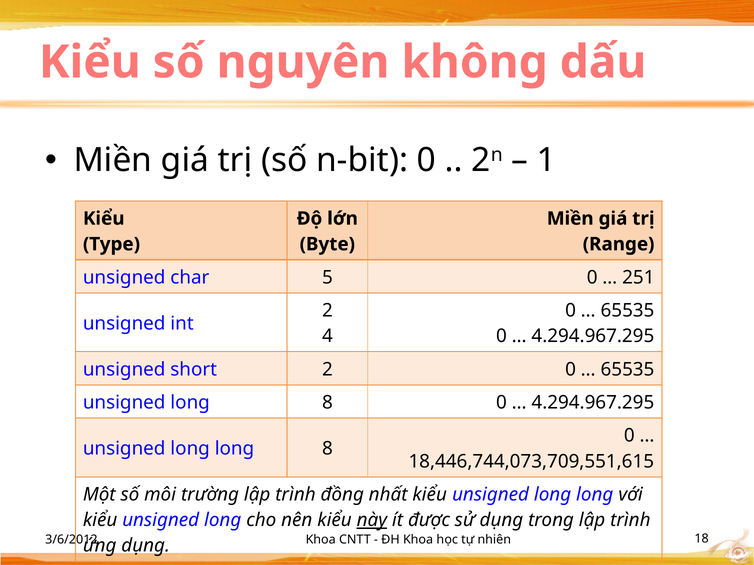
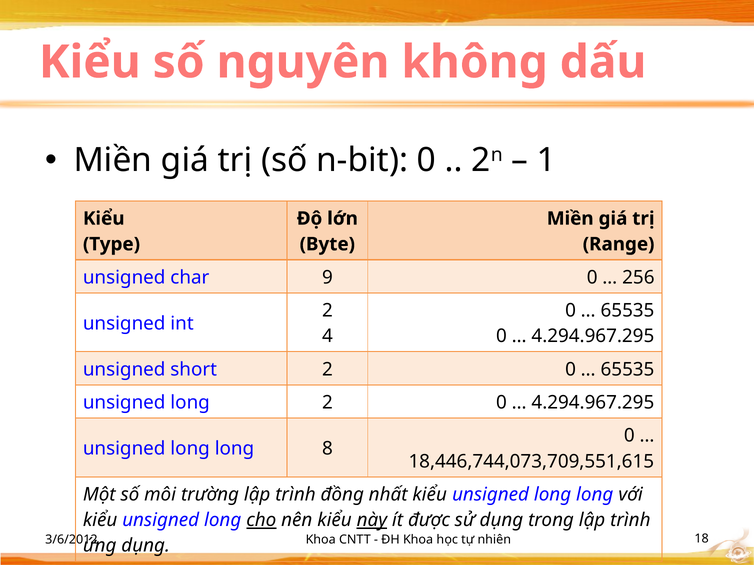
5: 5 -> 9 (327, 278)
251: 251 -> 256 (638, 278)
unsigned long 8: 8 -> 2 (327, 403)
cho underline: none -> present (261, 521)
